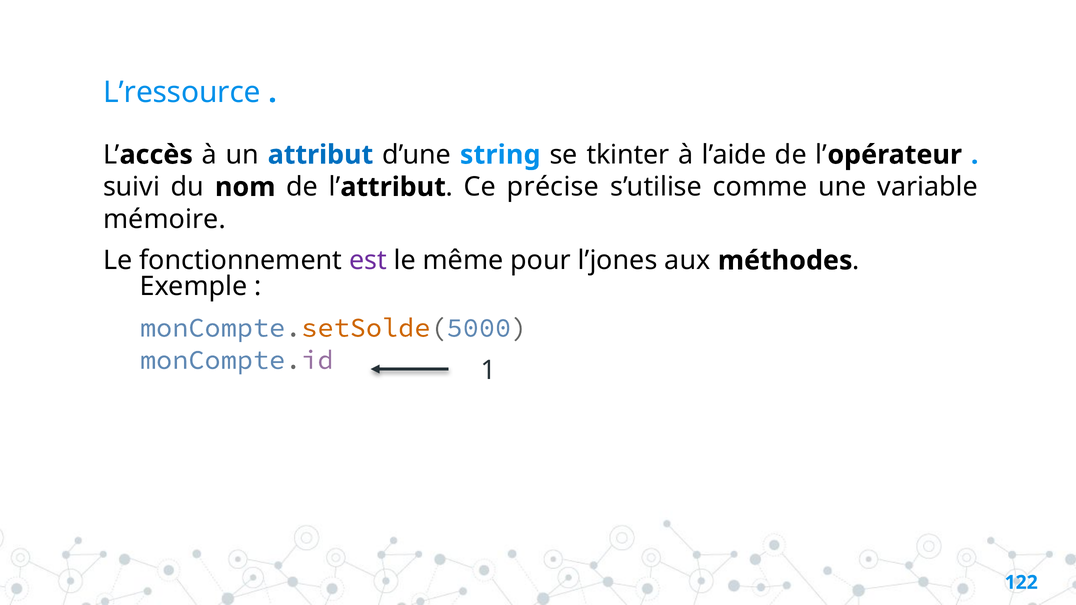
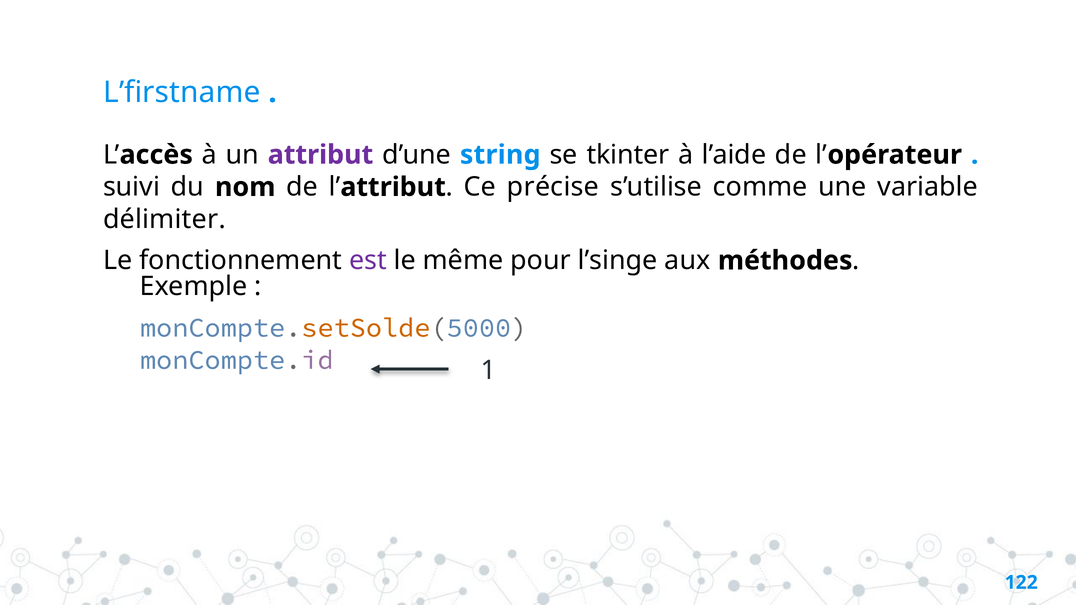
L’ressource: L’ressource -> L’firstname (182, 92)
attribut colour: blue -> purple (320, 155)
mémoire: mémoire -> délimiter (164, 219)
l’jones: l’jones -> l’singe (618, 261)
